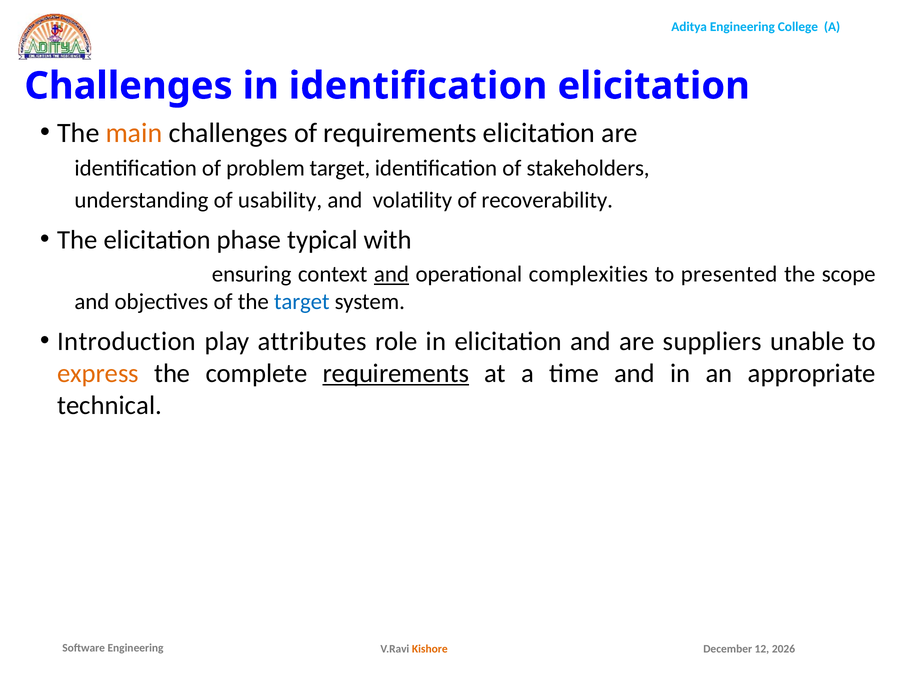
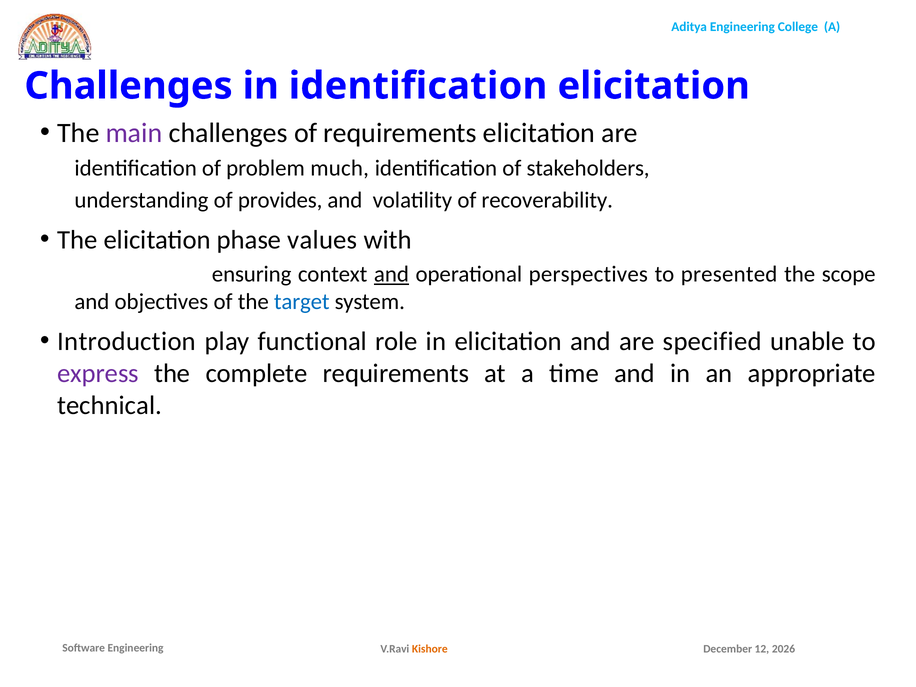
main colour: orange -> purple (134, 133)
problem target: target -> much (340, 168)
usability: usability -> provides (280, 200)
typical: typical -> values (322, 240)
complexities: complexities -> perspectives (588, 274)
attributes: attributes -> functional (312, 341)
suppliers: suppliers -> specified (712, 341)
express colour: orange -> purple (98, 373)
requirements underline: present -> none (396, 373)
